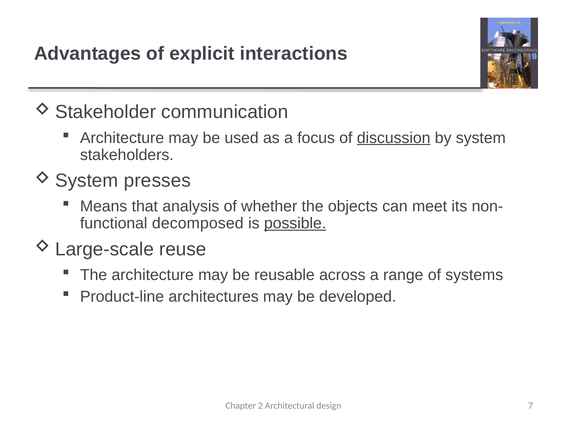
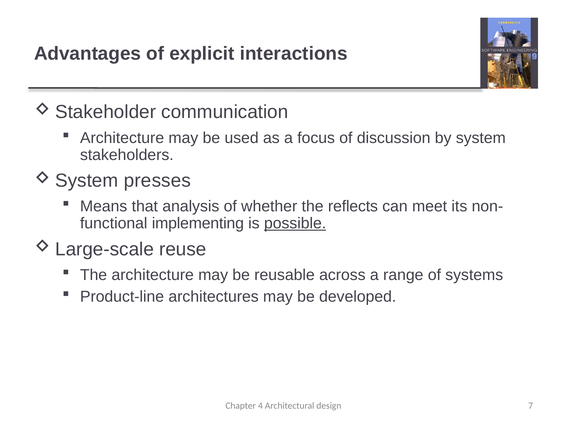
discussion underline: present -> none (394, 138)
objects: objects -> reflects (353, 207)
decomposed: decomposed -> implementing (198, 224)
2: 2 -> 4 (260, 406)
